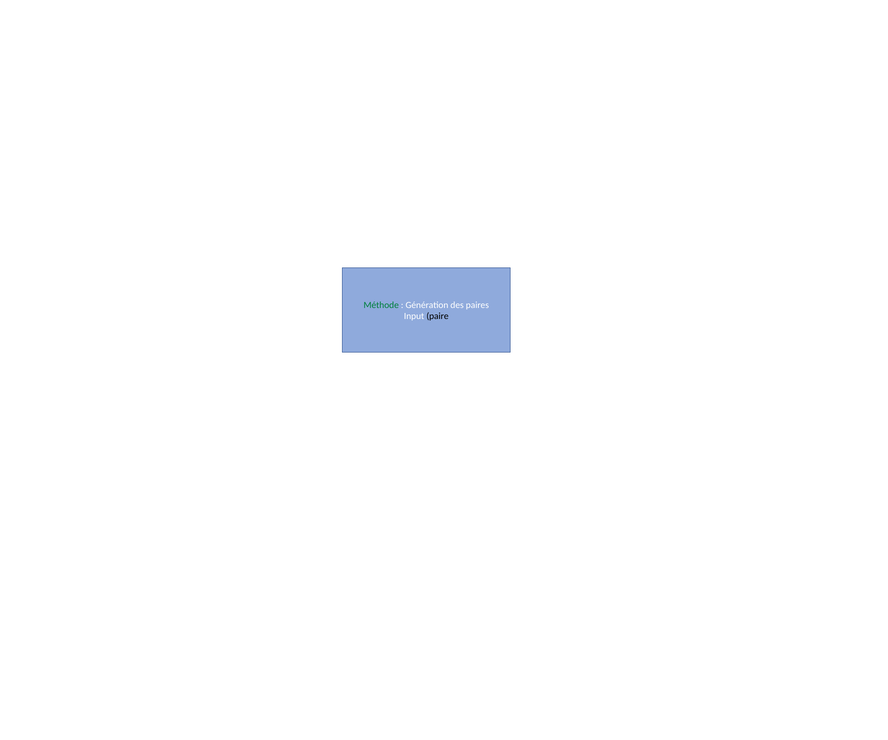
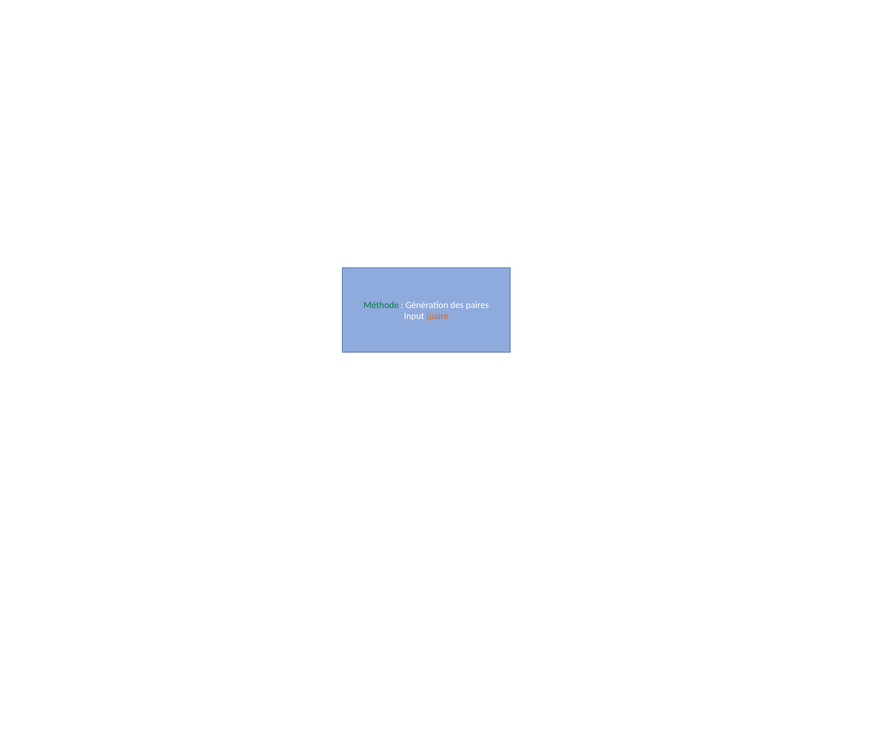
paire colour: black -> orange (438, 316)
